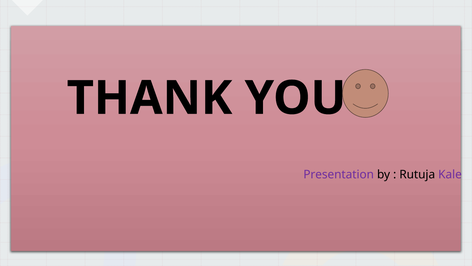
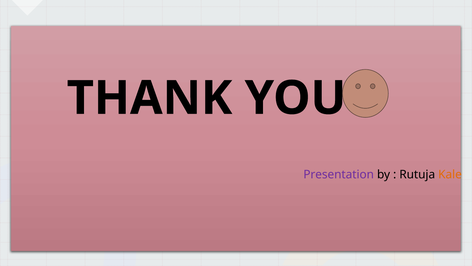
Kale colour: purple -> orange (450, 174)
